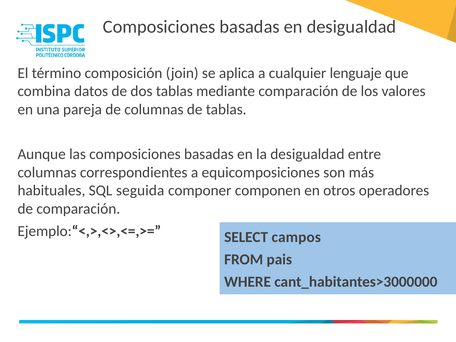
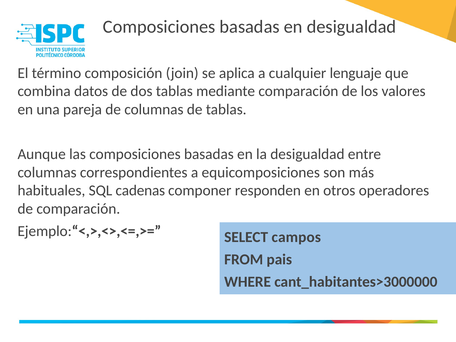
seguida: seguida -> cadenas (140, 191)
componen: componen -> responden (268, 191)
